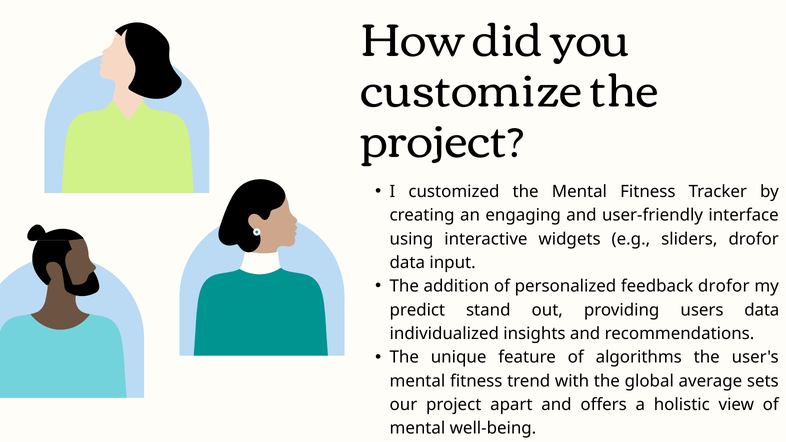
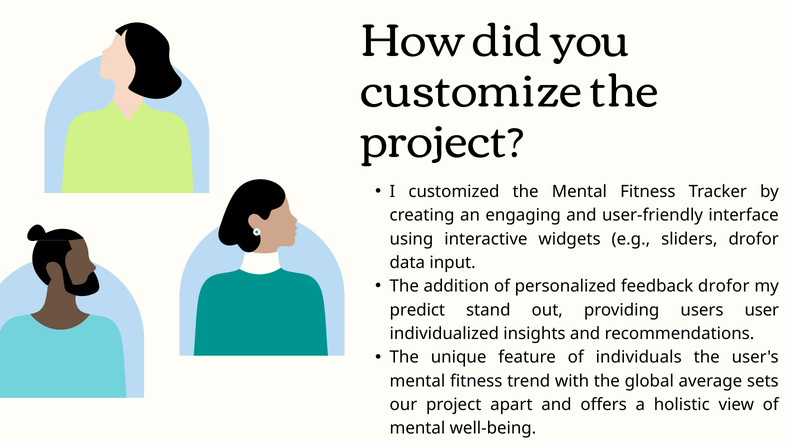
users data: data -> user (762, 310)
algorithms: algorithms -> individuals (639, 357)
